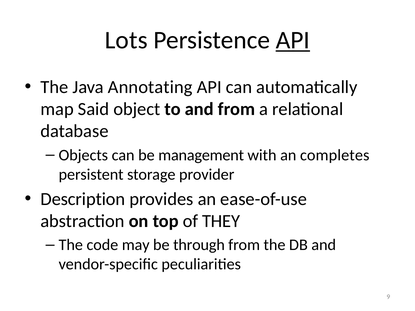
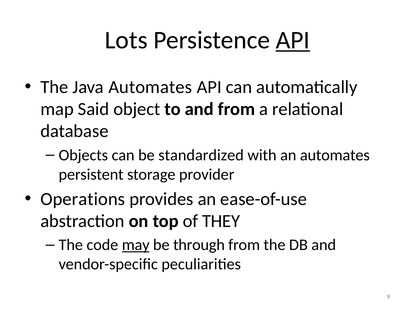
Java Annotating: Annotating -> Automates (150, 87)
management: management -> standardized (201, 155)
an completes: completes -> automates (335, 155)
Description: Description -> Operations (83, 199)
may underline: none -> present (136, 245)
